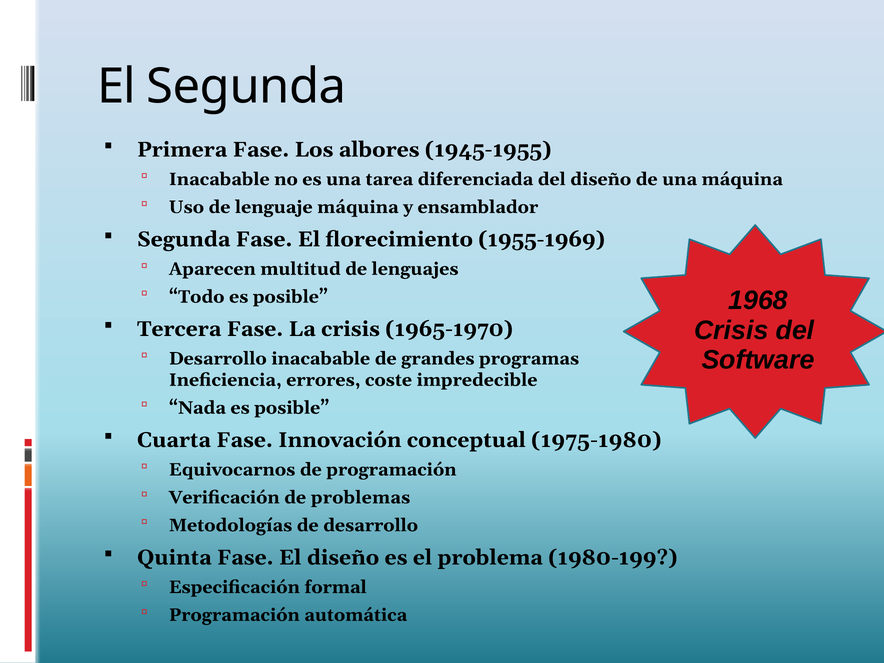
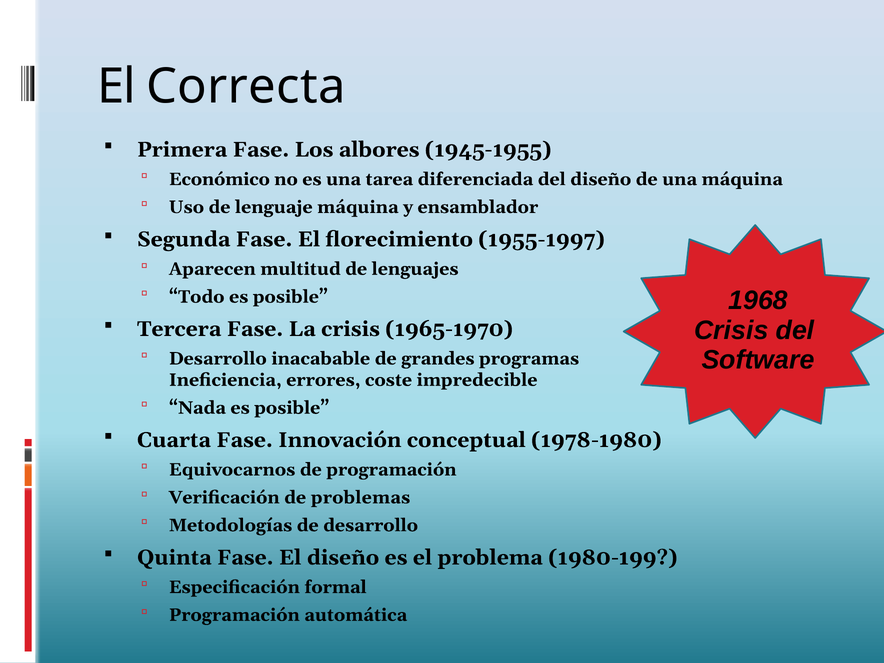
El Segunda: Segunda -> Correcta (246, 87)
Inacabable: Inacabable -> Económico (219, 179)
1955-1969: 1955-1969 -> 1955-1997 (542, 239)
1975-1980: 1975-1980 -> 1978-1980 (596, 440)
